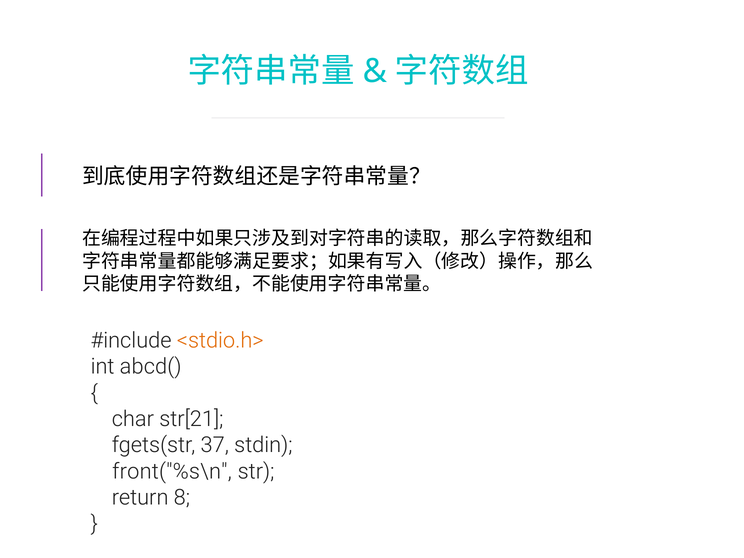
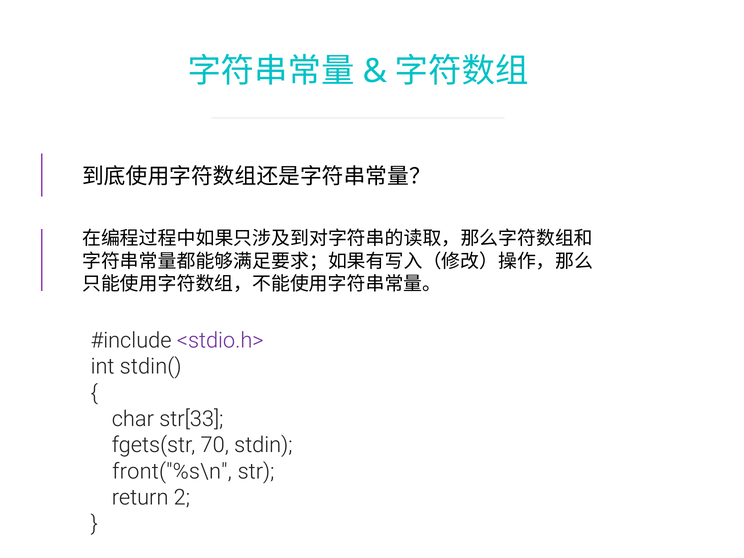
<stdio.h> colour: orange -> purple (220, 341)
abcd(: abcd( -> stdin( (151, 367)
str[21: str[21 -> str[33 (191, 419)
37: 37 -> 70 (215, 445)
8: 8 -> 2 (182, 497)
